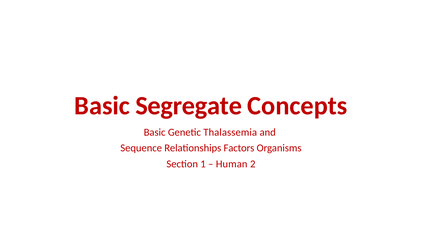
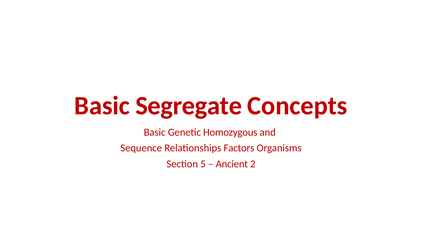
Thalassemia: Thalassemia -> Homozygous (230, 132)
1: 1 -> 5 (203, 163)
Human: Human -> Ancient (232, 163)
